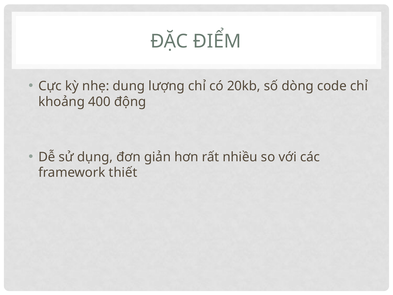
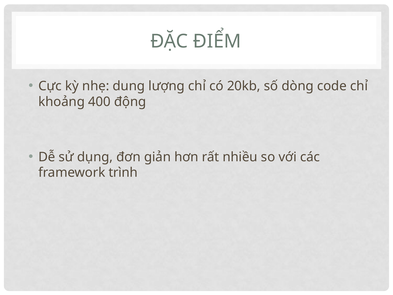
thiết: thiết -> trình (123, 173)
